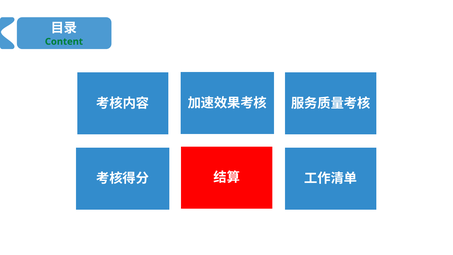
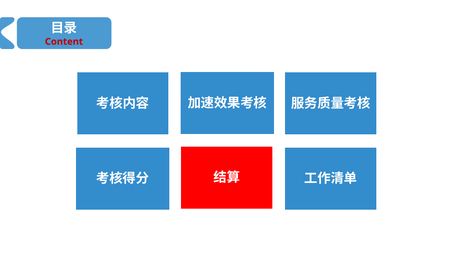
Content colour: green -> red (64, 42)
